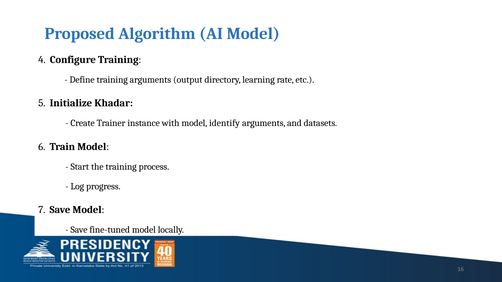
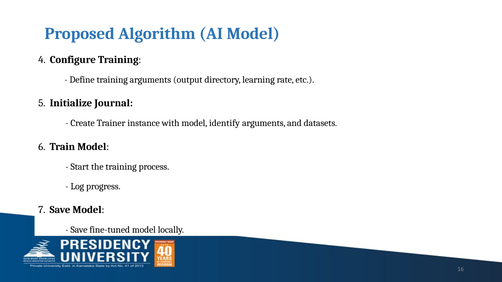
Khadar: Khadar -> Journal (114, 103)
